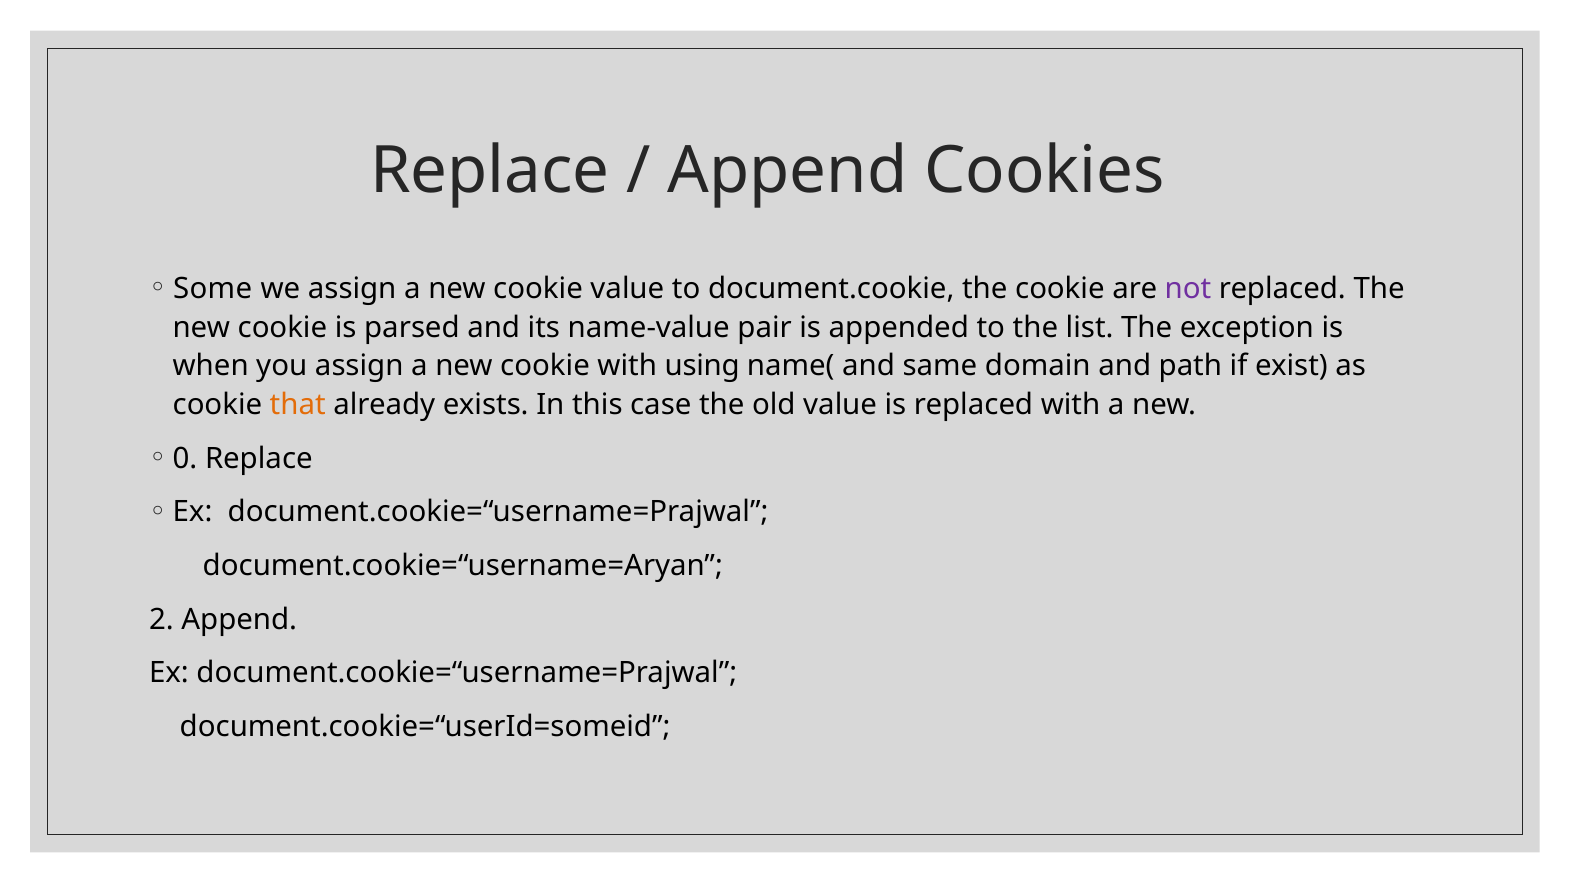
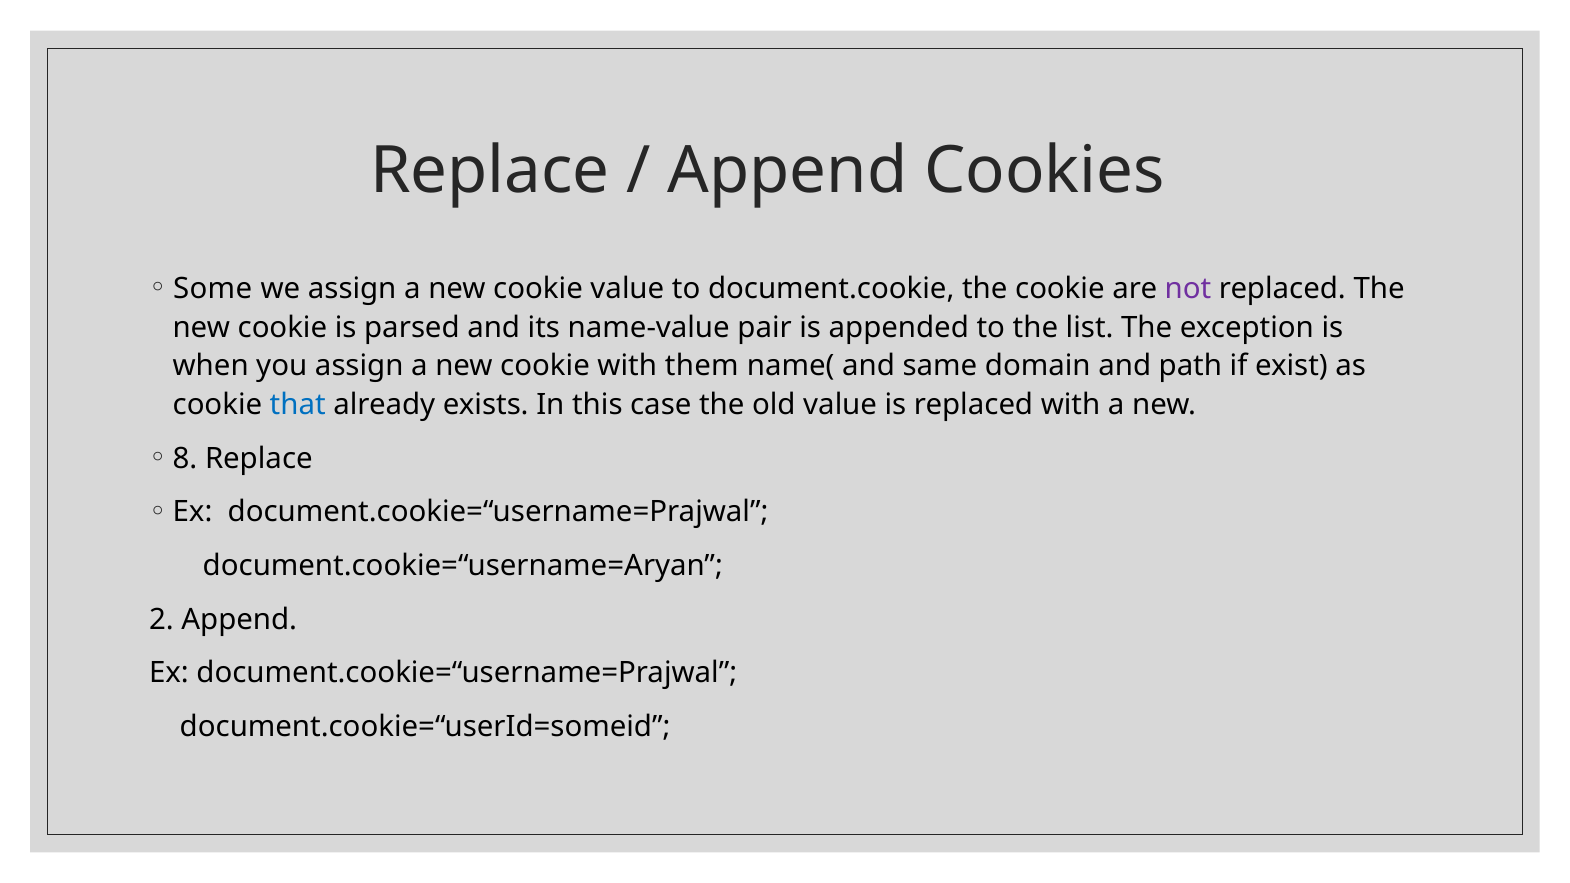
using: using -> them (702, 366)
that colour: orange -> blue (298, 405)
0: 0 -> 8 (185, 459)
